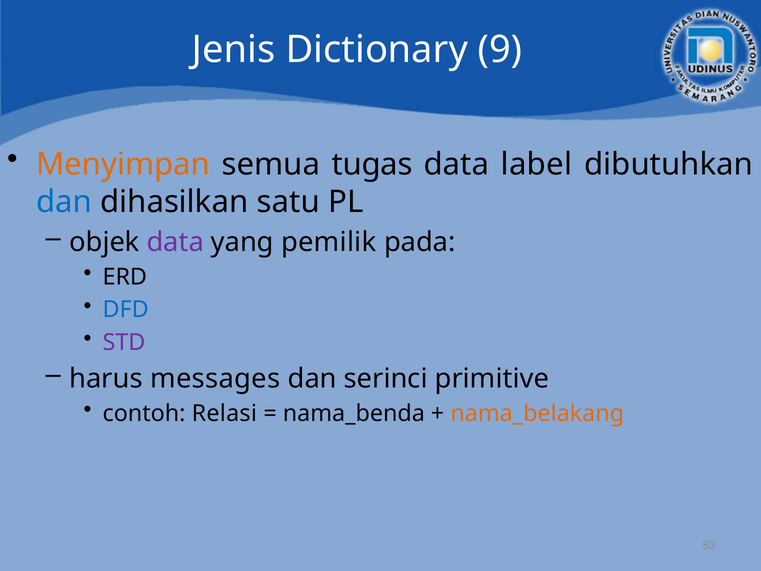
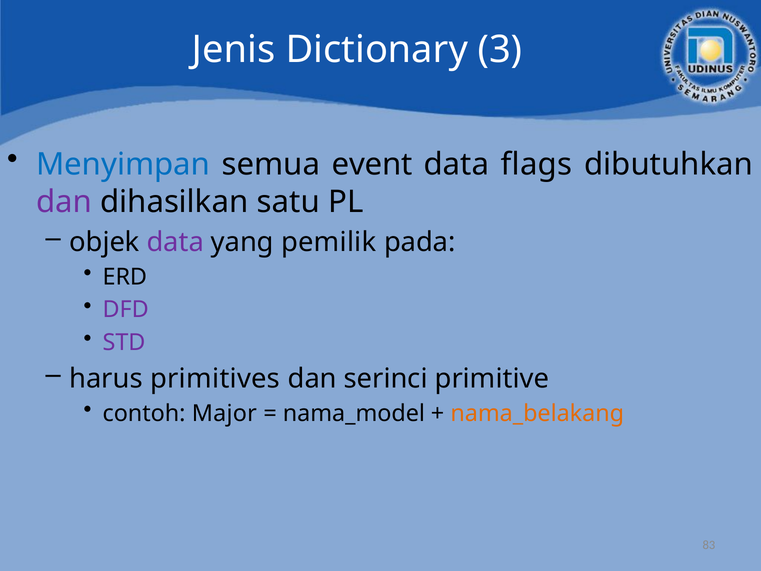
9: 9 -> 3 (500, 50)
Menyimpan colour: orange -> blue (123, 164)
tugas: tugas -> event (372, 164)
label: label -> flags (537, 164)
dan colour: blue -> purple (64, 202)
DFD colour: blue -> purple (126, 309)
messages: messages -> primitives (215, 378)
Relasi: Relasi -> Major (224, 413)
nama_benda: nama_benda -> nama_model (354, 413)
